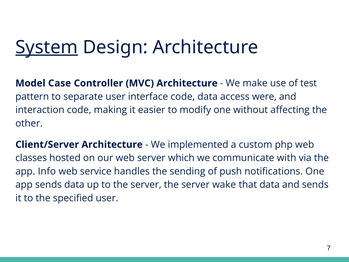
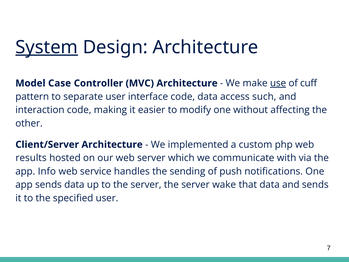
use underline: none -> present (278, 83)
test: test -> cuff (309, 83)
were: were -> such (264, 97)
classes: classes -> results (31, 158)
